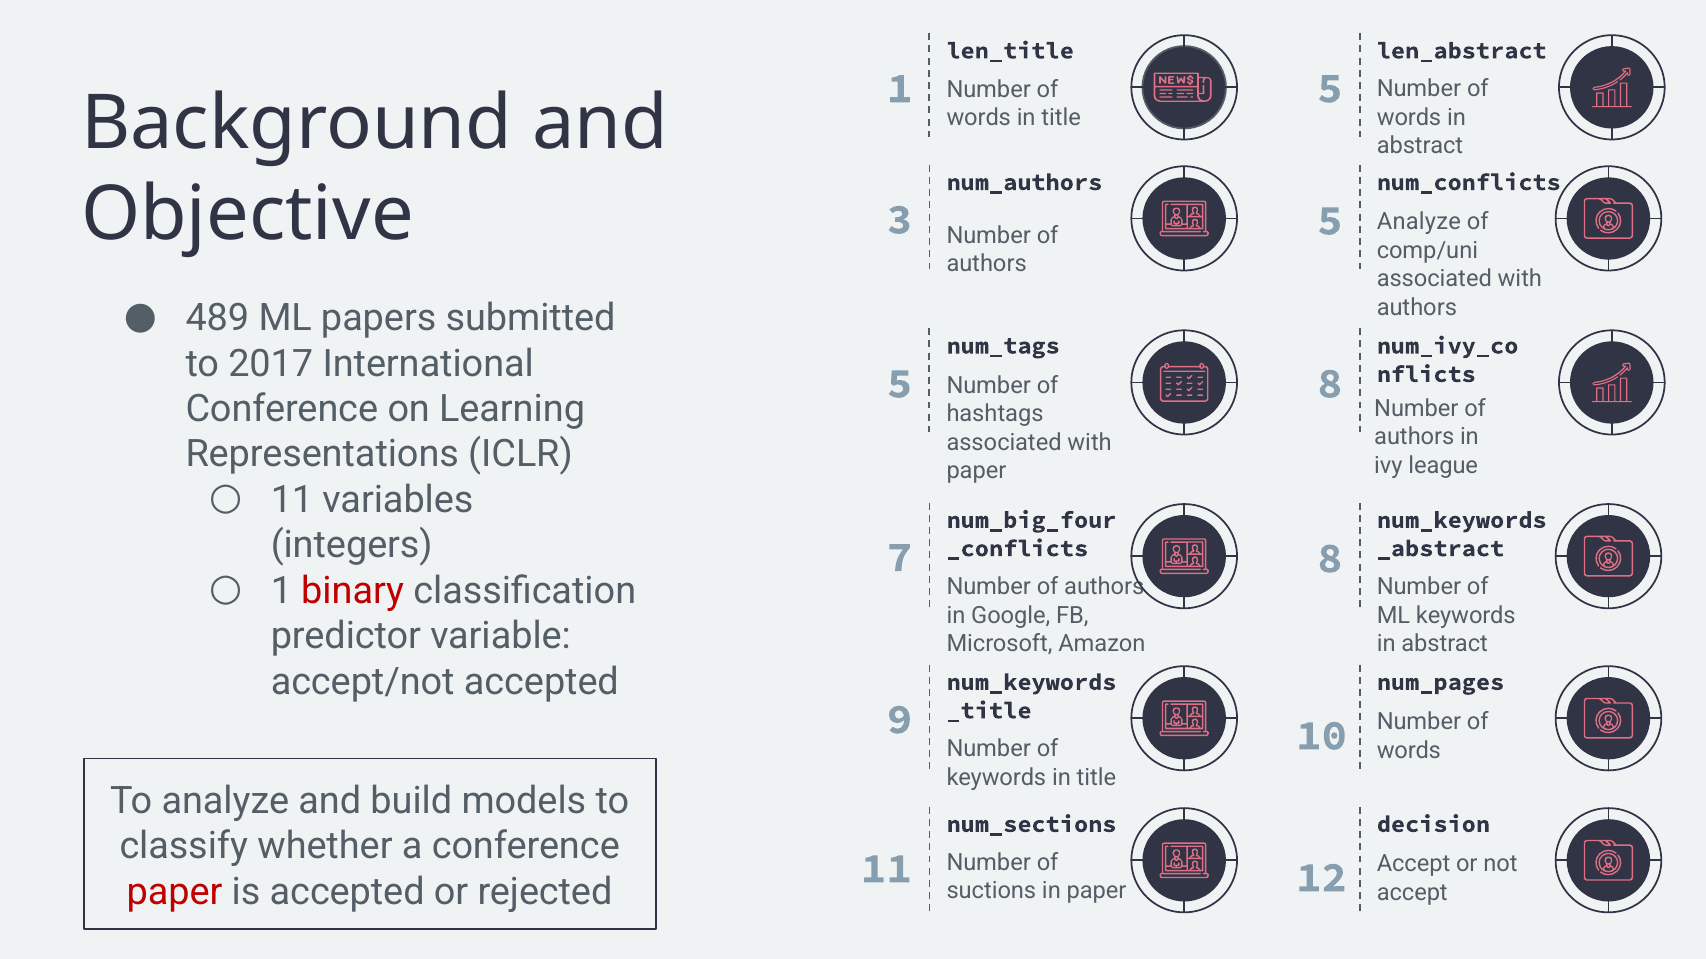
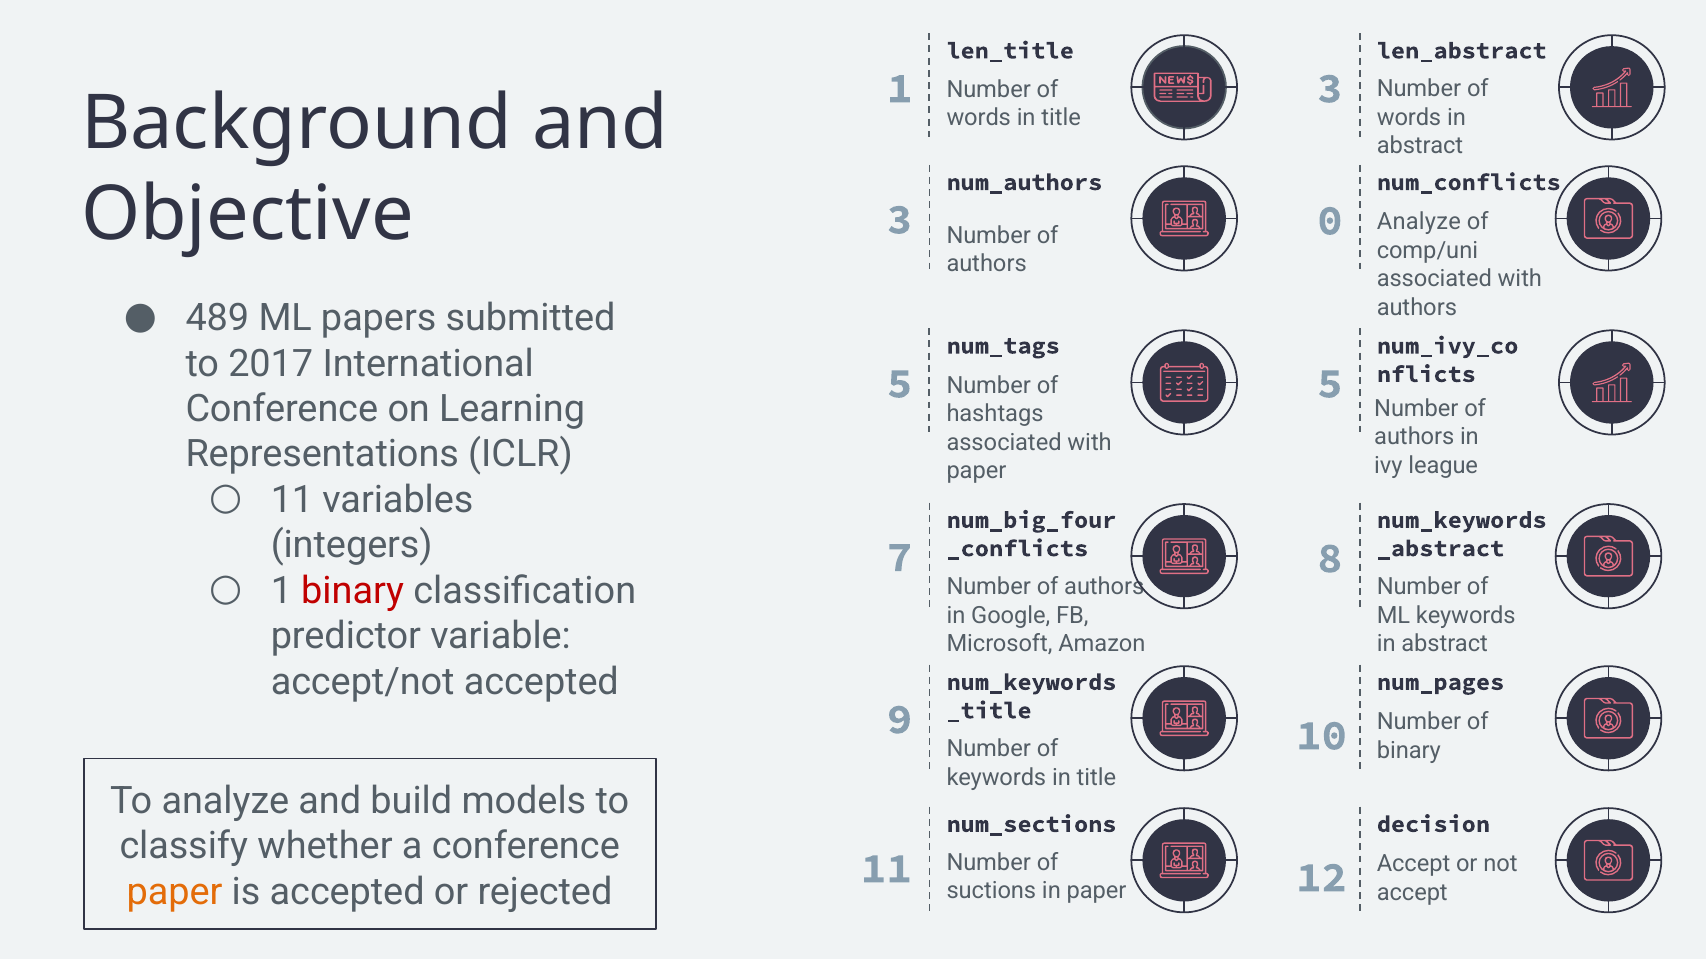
1 5: 5 -> 3 (1330, 88)
3 5: 5 -> 0 (1330, 220)
5 8: 8 -> 5 (1330, 384)
words: words -> binary (1409, 751)
paper colour: red -> orange (175, 892)
